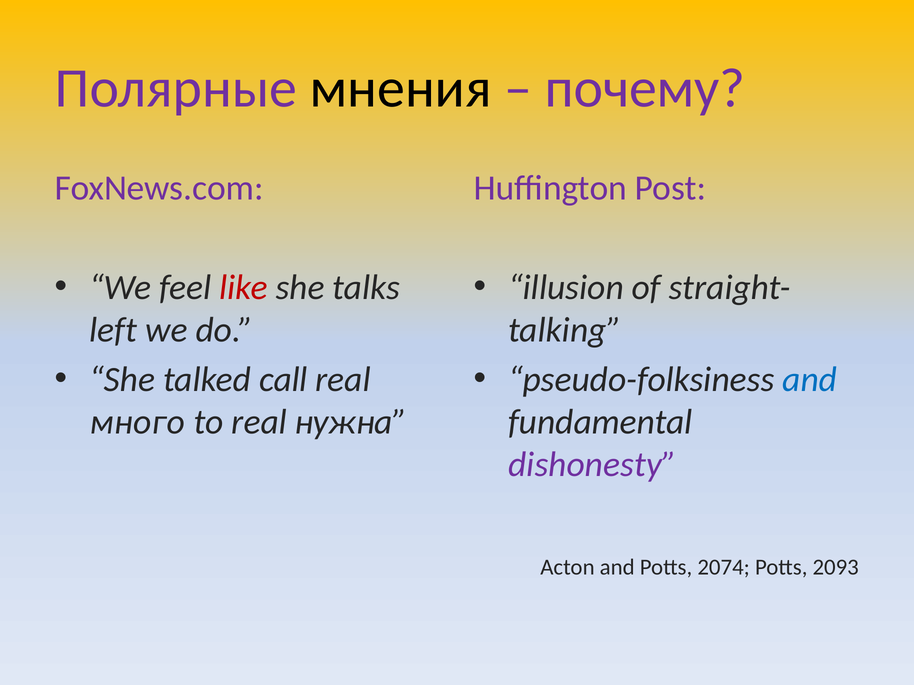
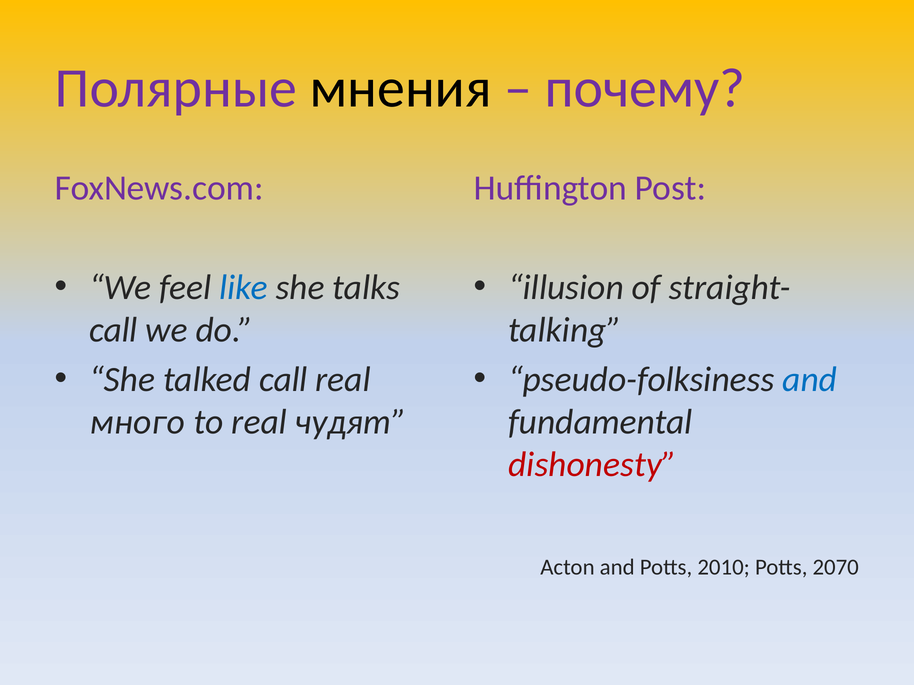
like colour: red -> blue (244, 288)
left: left -> call (113, 330)
нужна: нужна -> чудят (351, 422)
dishonesty colour: purple -> red (592, 465)
2074: 2074 -> 2010 (724, 568)
2093: 2093 -> 2070 (836, 568)
